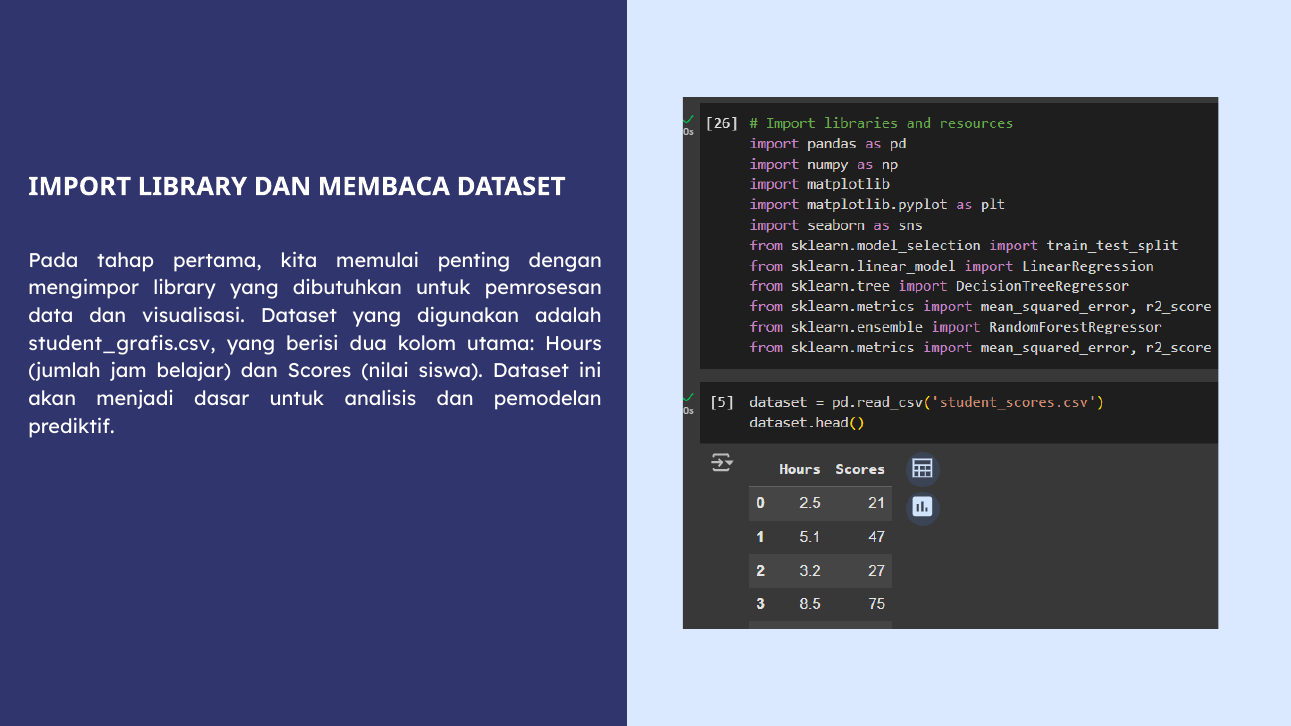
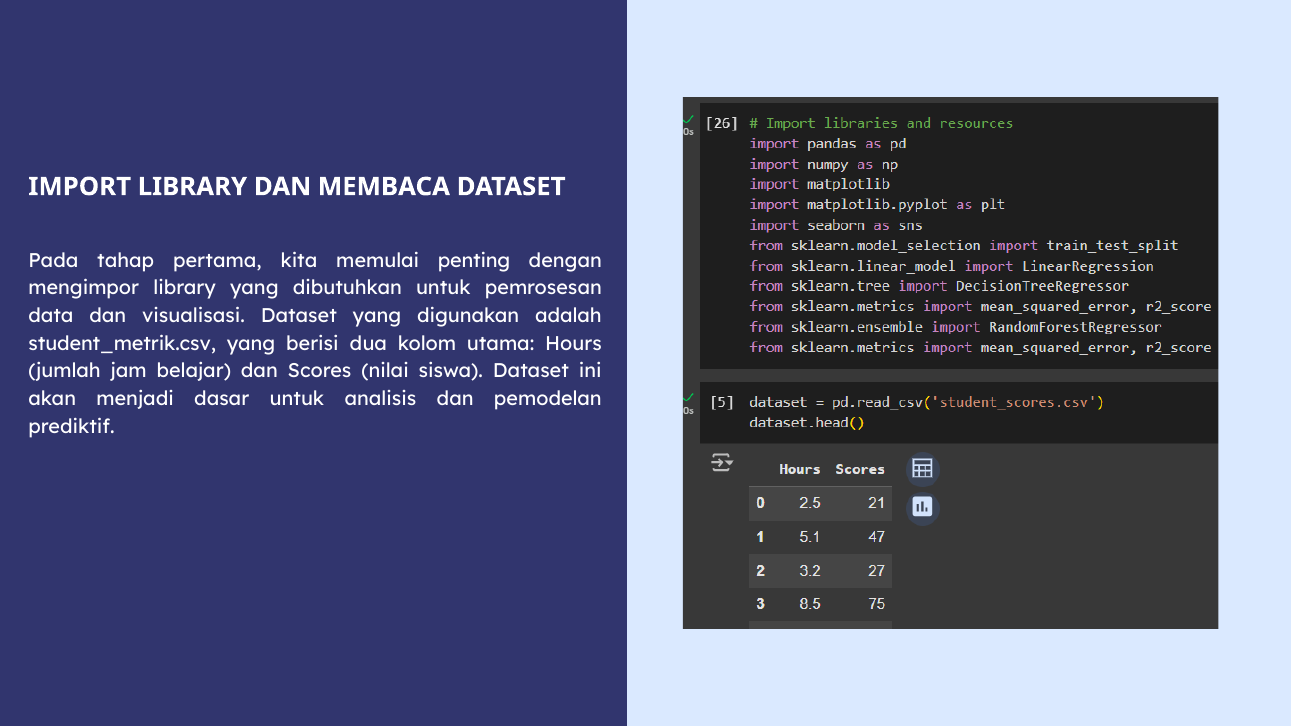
student_grafis.csv: student_grafis.csv -> student_metrik.csv (122, 344)
